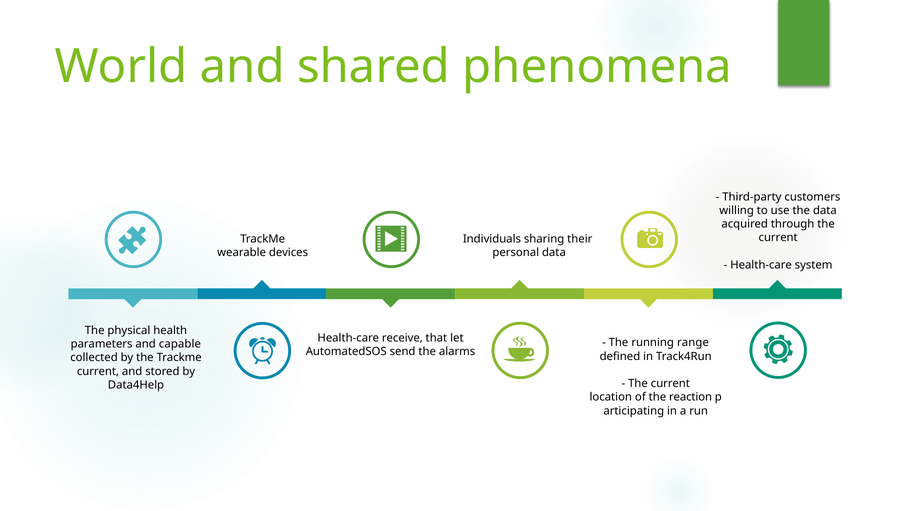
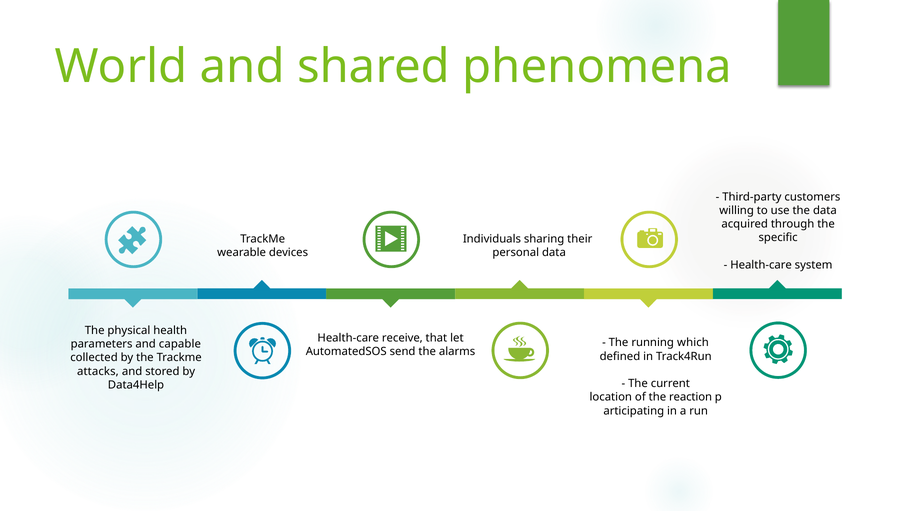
current: current -> specific (778, 238)
range: range -> which (693, 343)
current: current -> attacks (98, 372)
